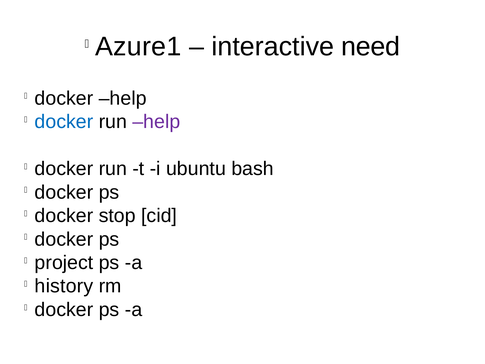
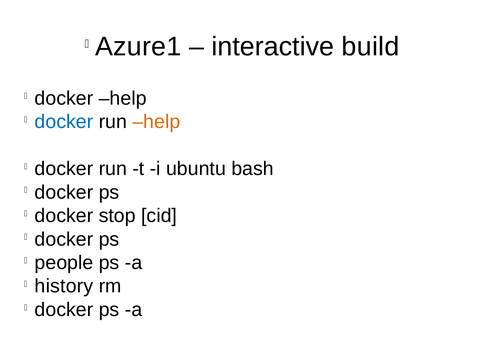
need: need -> build (371, 47)
help colour: purple -> orange (156, 122)
project: project -> people (64, 262)
